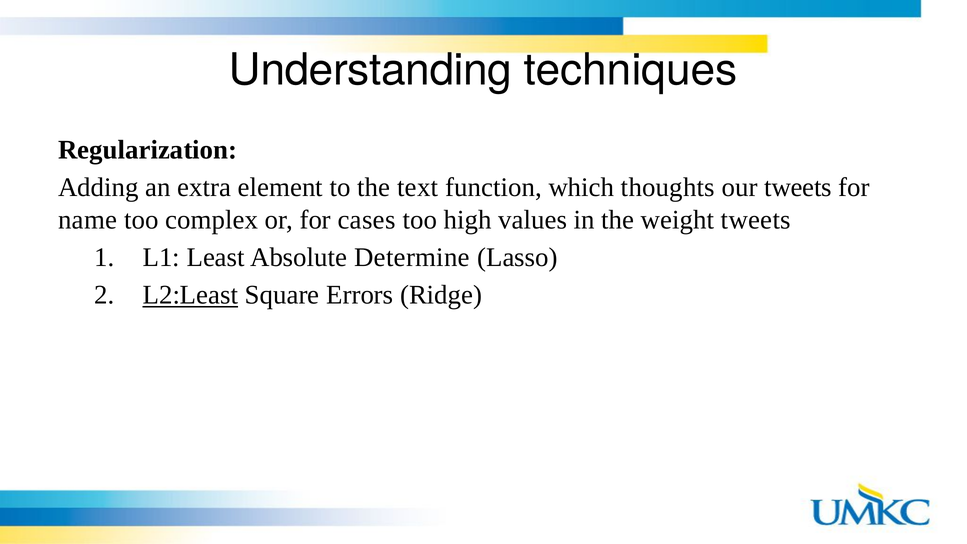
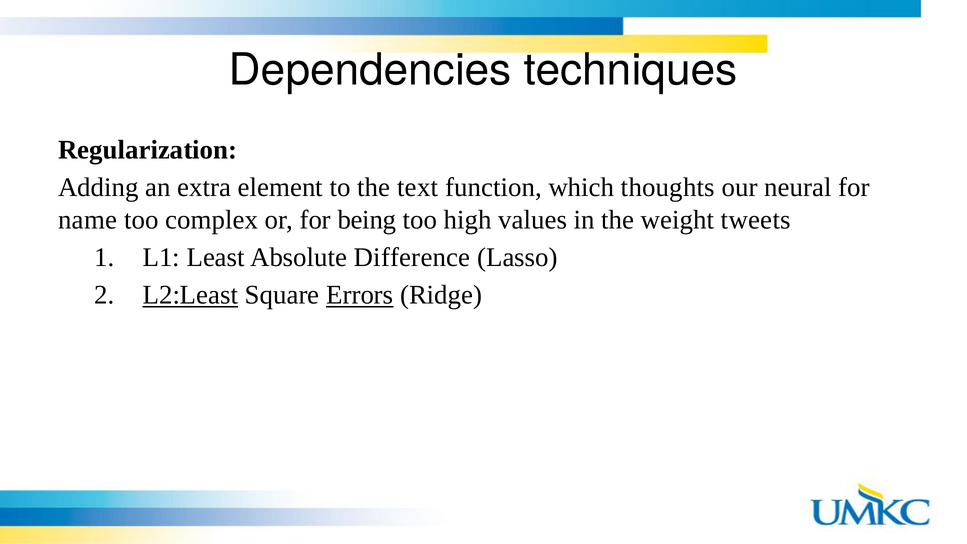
Understanding: Understanding -> Dependencies (370, 70)
our tweets: tweets -> neural (798, 187)
cases: cases -> being (367, 220)
Determine: Determine -> Difference (412, 257)
Errors underline: none -> present (360, 295)
